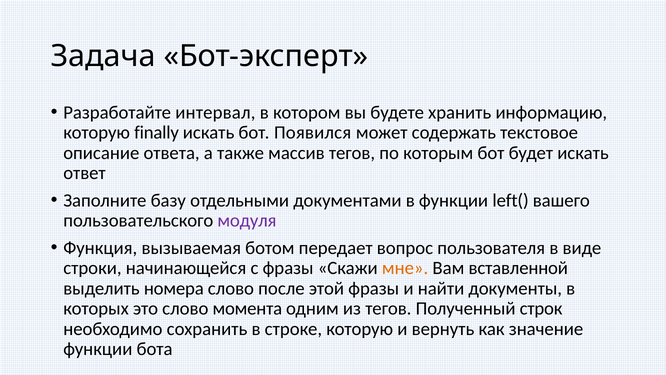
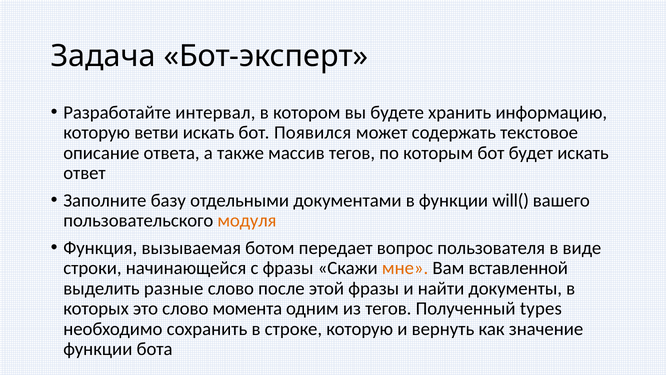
finally: finally -> ветви (156, 132)
left(: left( -> will( (511, 200)
модуля colour: purple -> orange (247, 220)
номера: номера -> разные (174, 288)
строк: строк -> types (541, 308)
